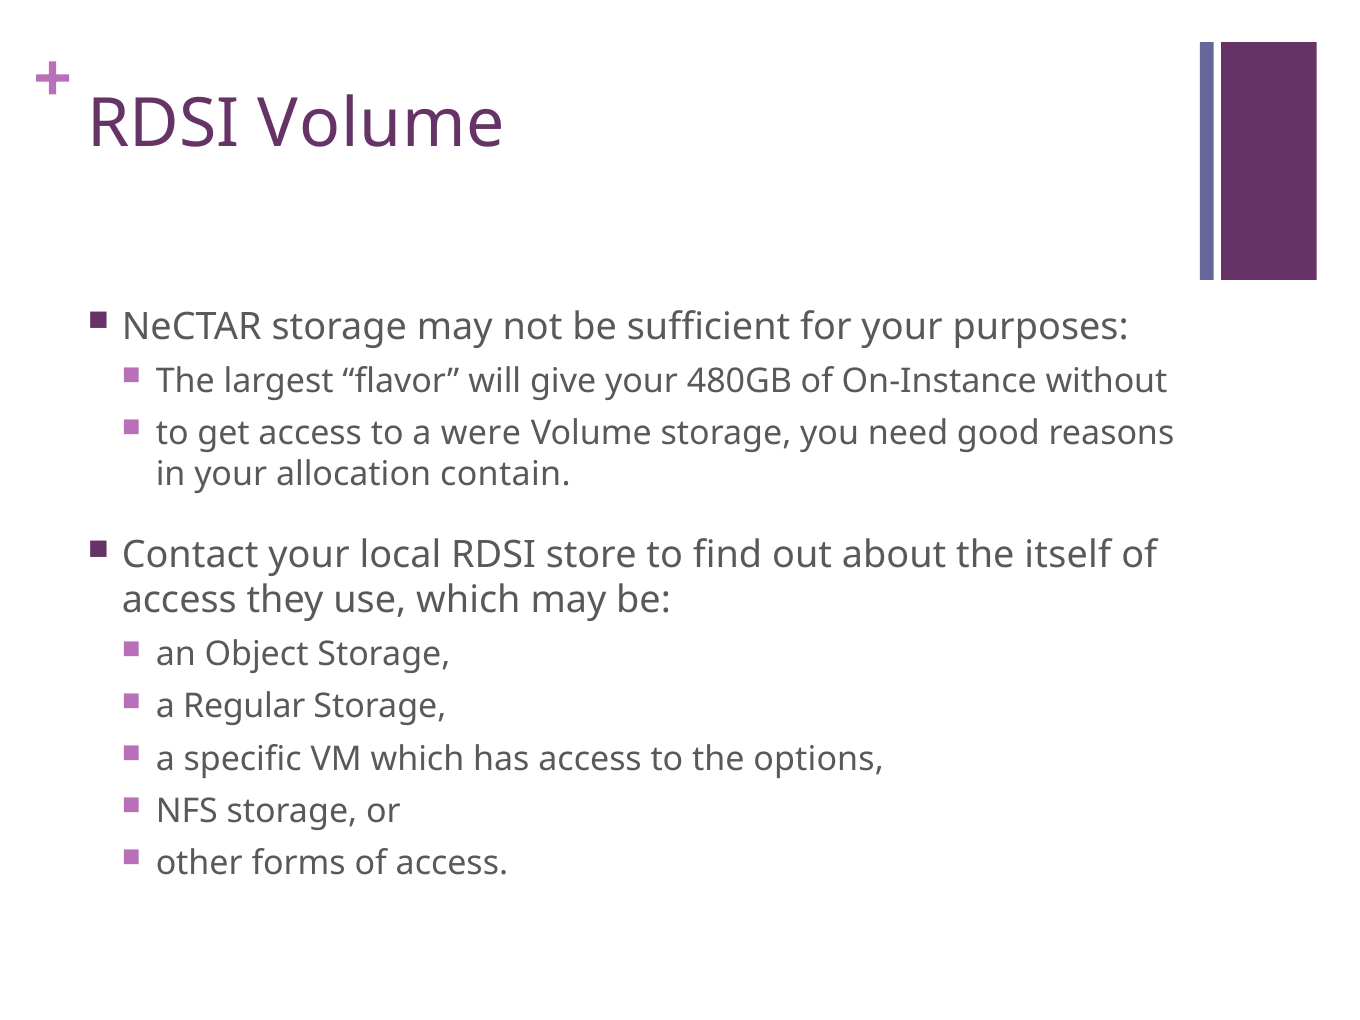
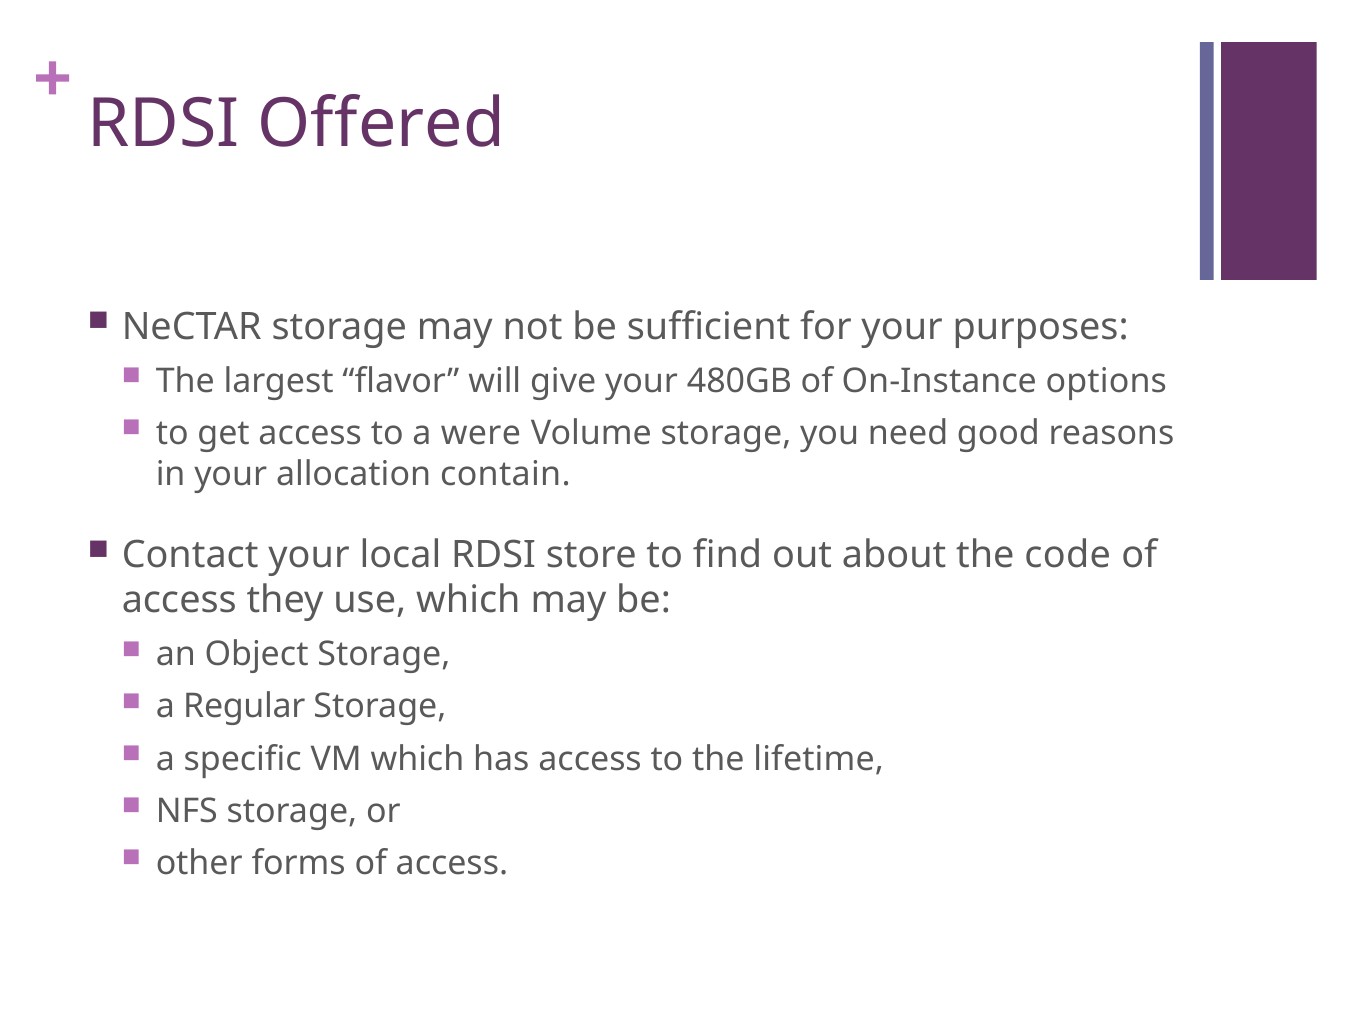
RDSI Volume: Volume -> Offered (381, 124)
without: without -> options (1106, 381)
itself: itself -> code (1068, 555)
options: options -> lifetime (819, 759)
